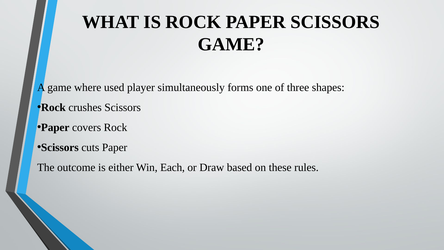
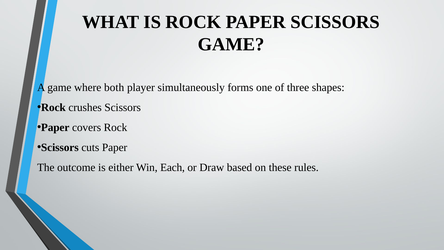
used: used -> both (114, 87)
